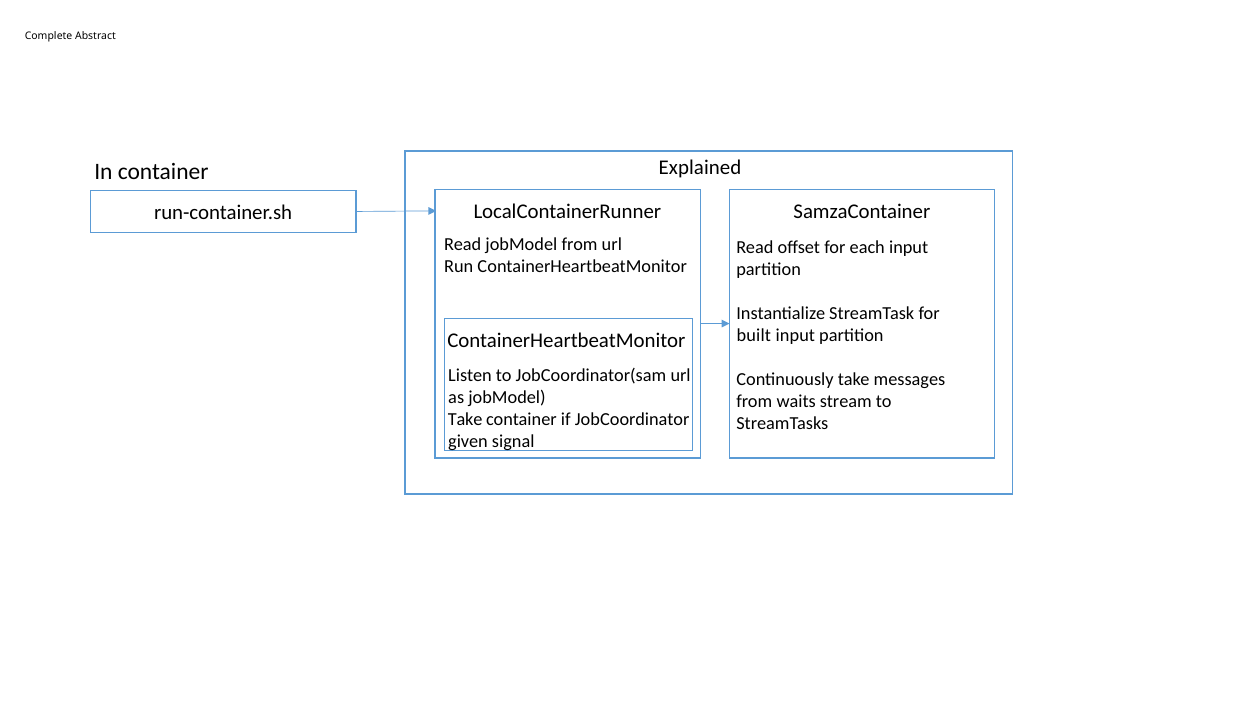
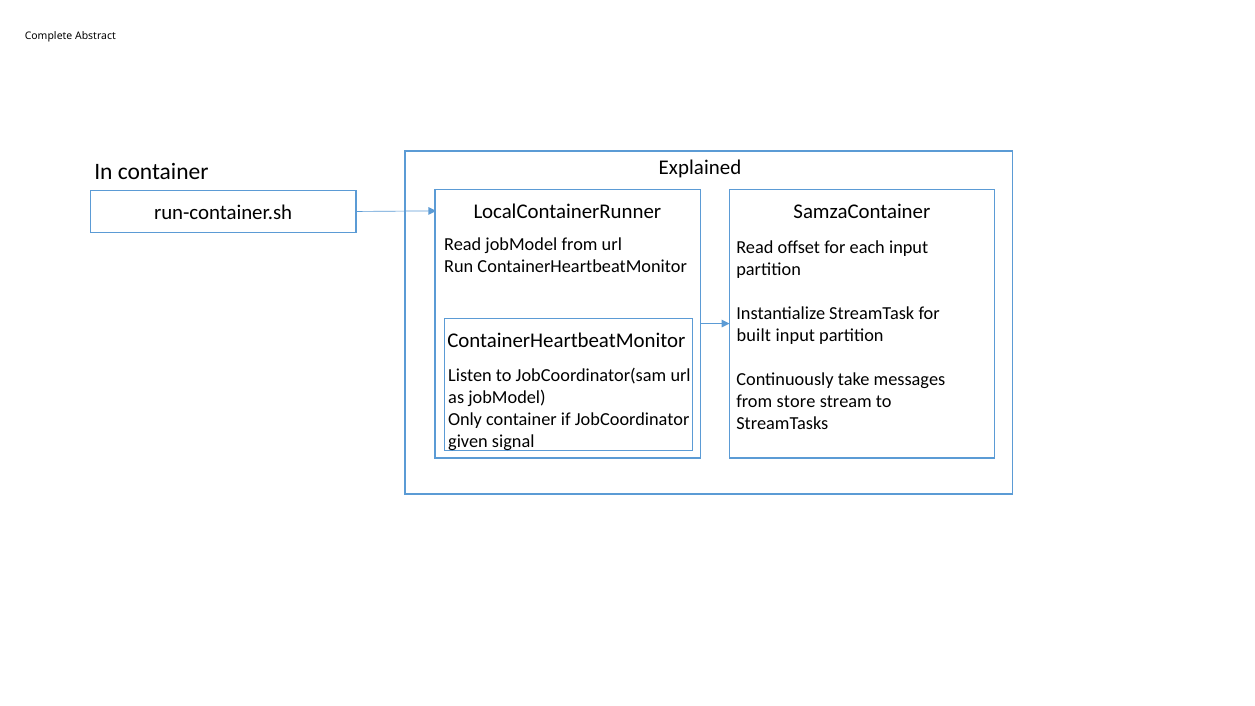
waits: waits -> store (796, 401)
Take: Take -> Only (465, 420)
